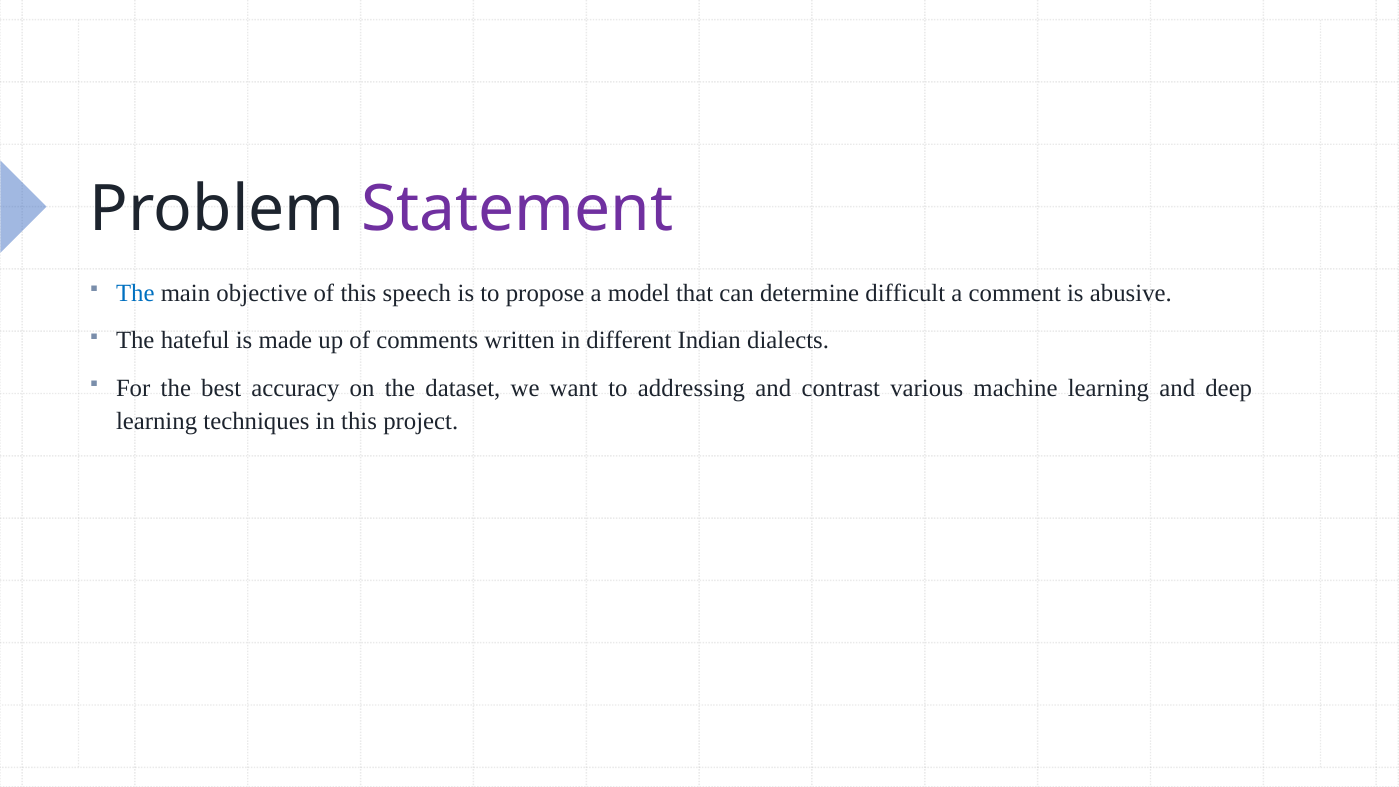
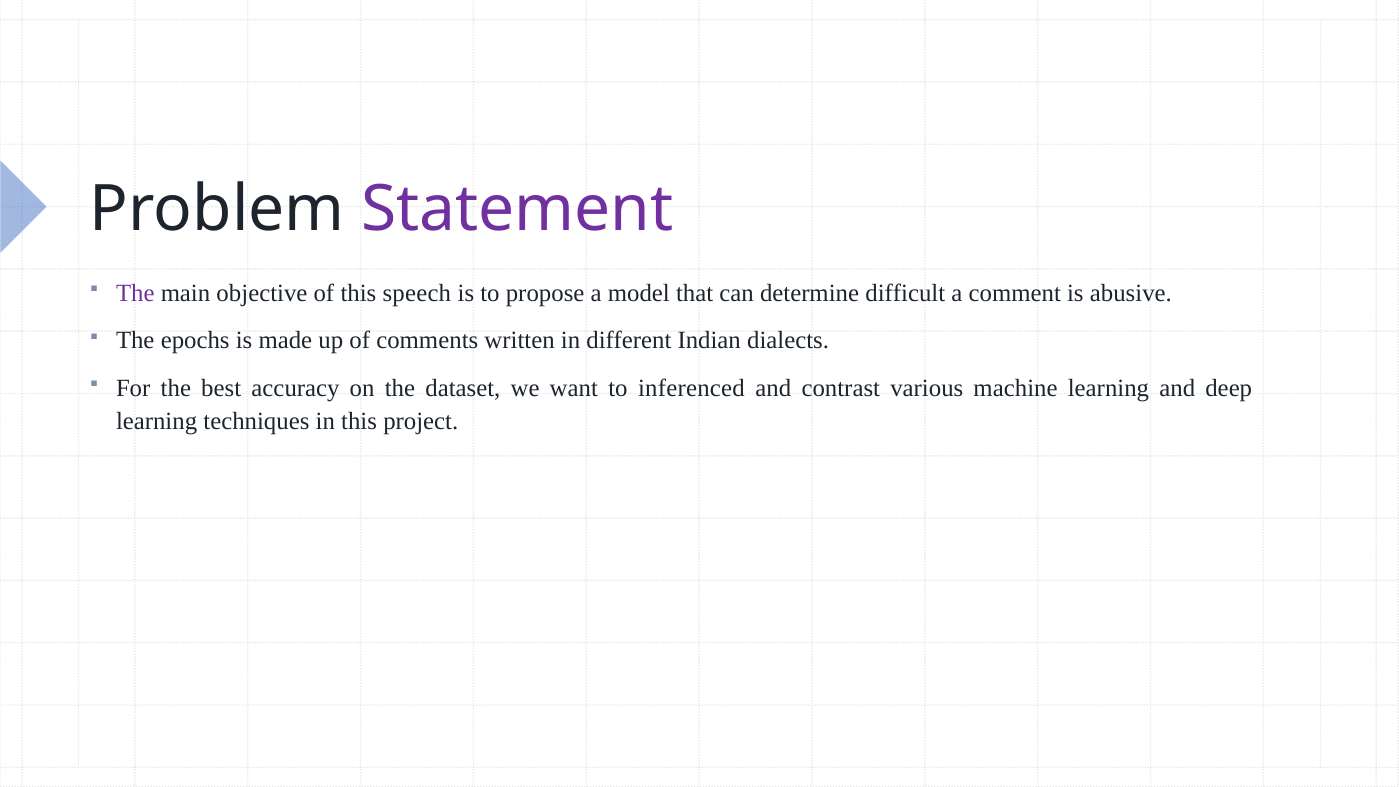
The colour: blue -> purple (135, 293)
hateful: hateful -> epochs (195, 341)
addressing: addressing -> inferenced (691, 388)
